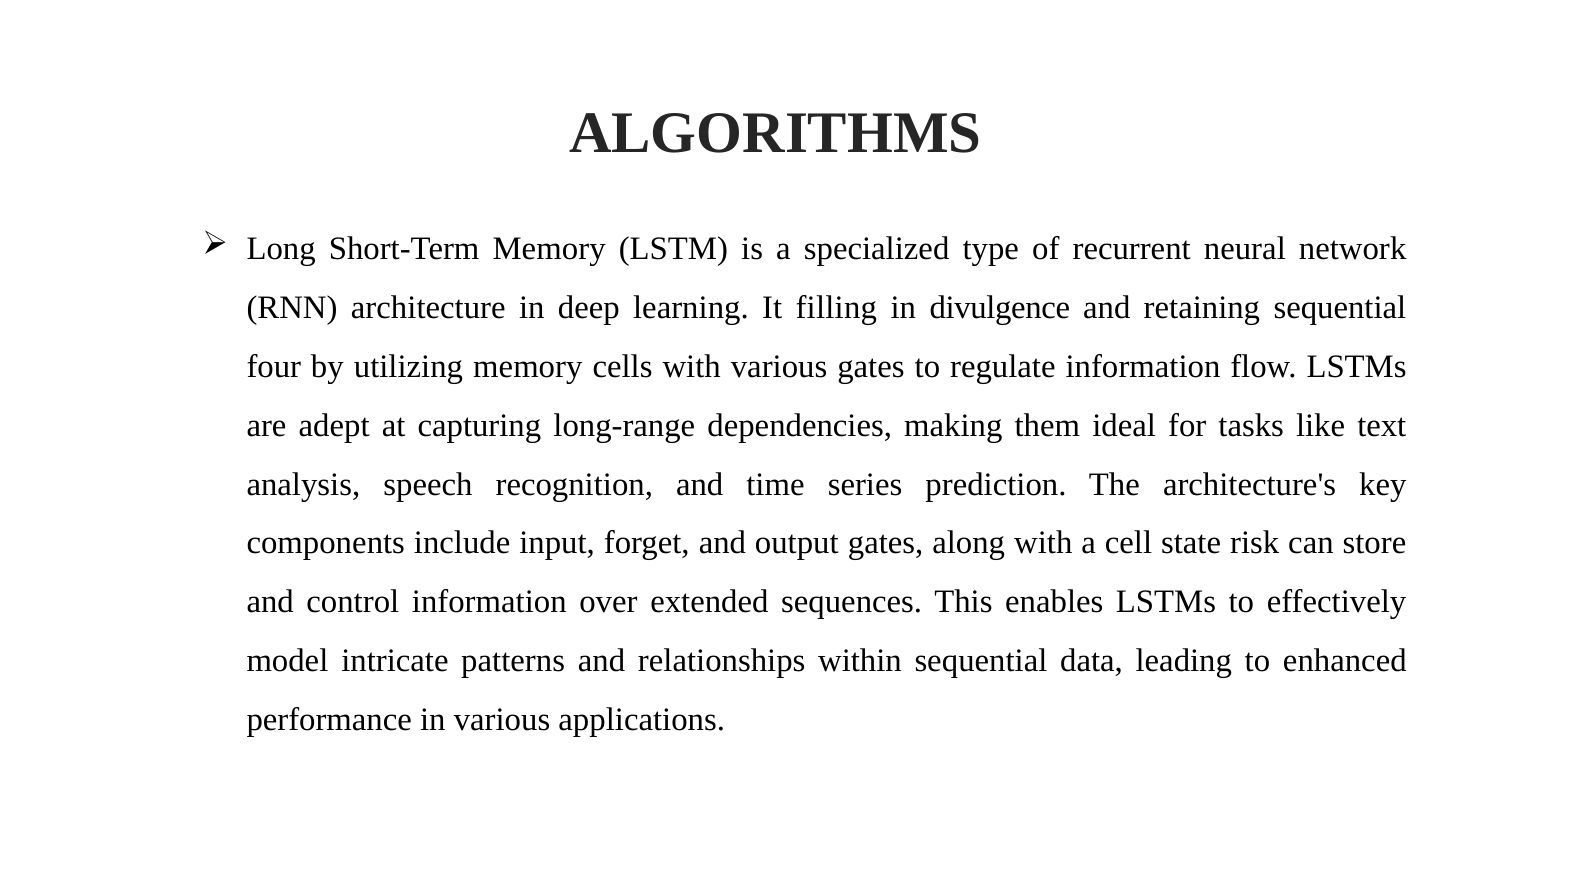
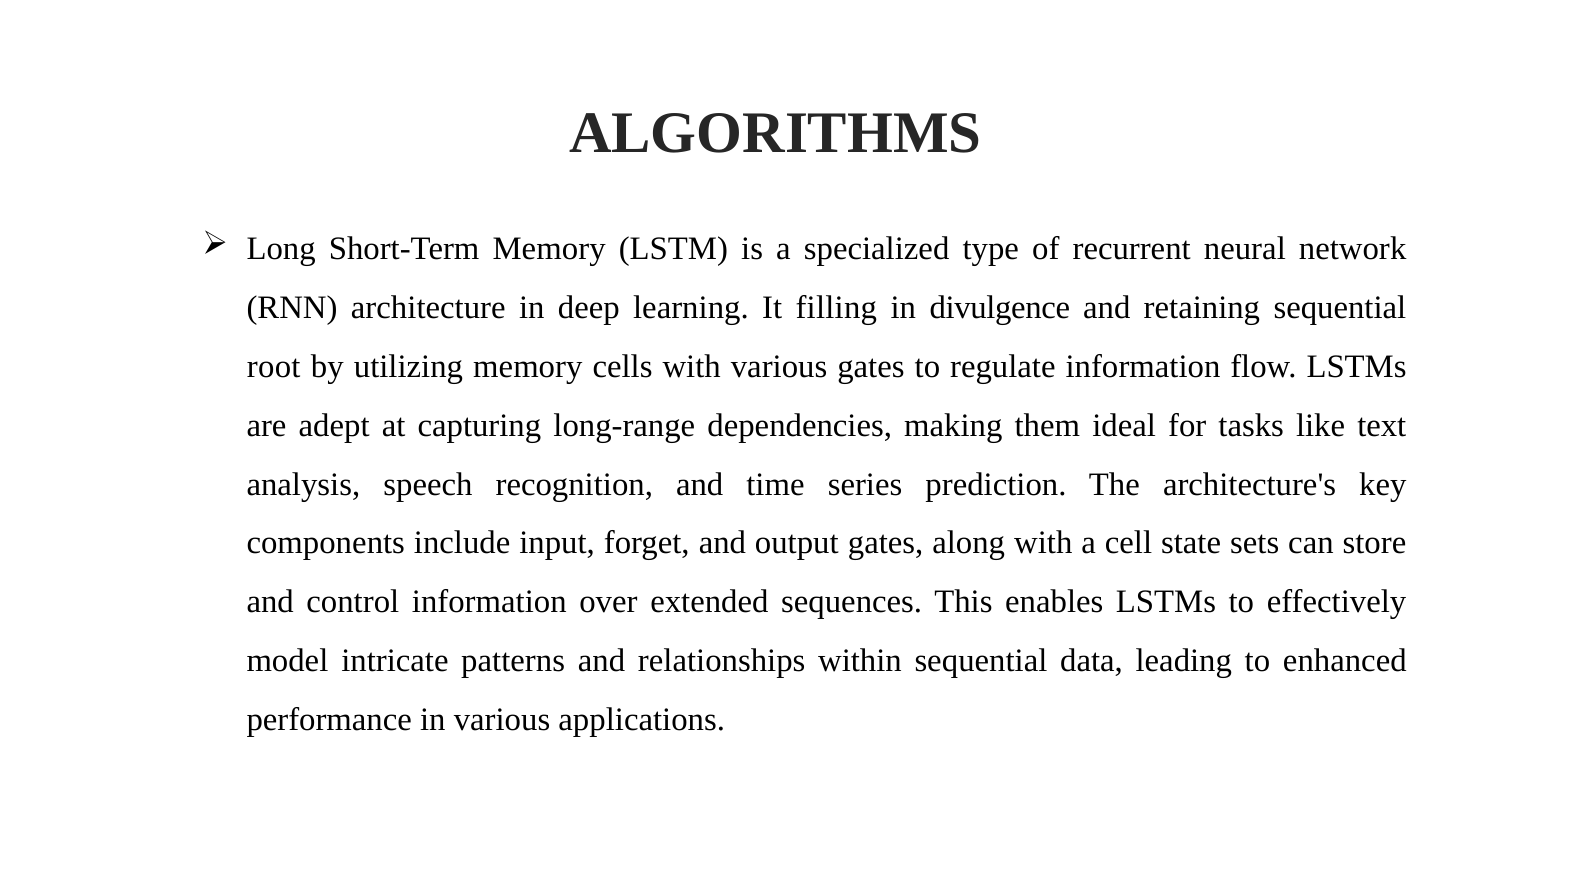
four: four -> root (274, 367)
risk: risk -> sets (1255, 544)
